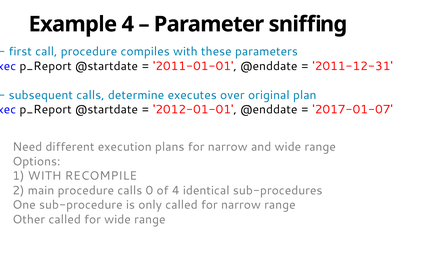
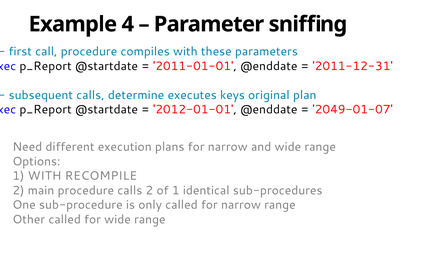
over: over -> keys (232, 95)
2017-01-07: 2017-01-07 -> 2049-01-07 (353, 110)
calls 0: 0 -> 2 (149, 190)
of 4: 4 -> 1 (176, 190)
